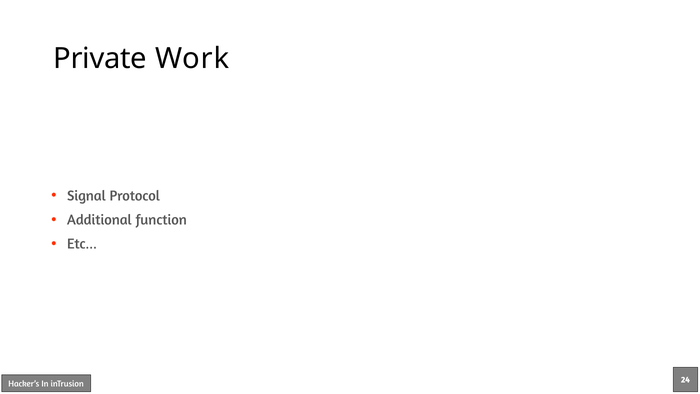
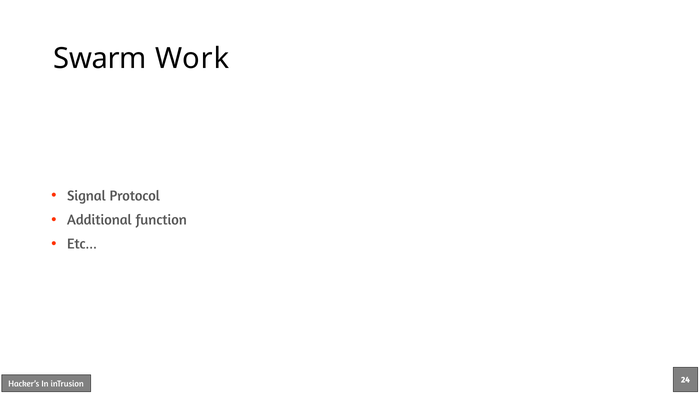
Private: Private -> Swarm (100, 59)
